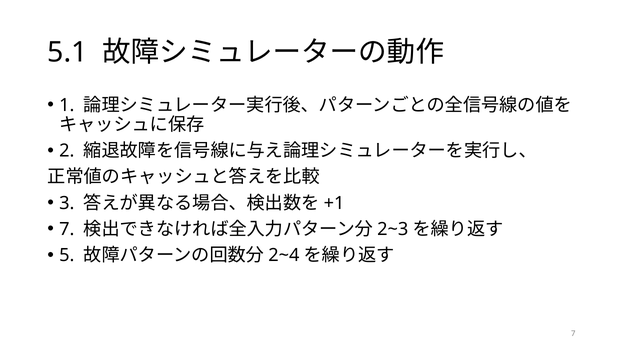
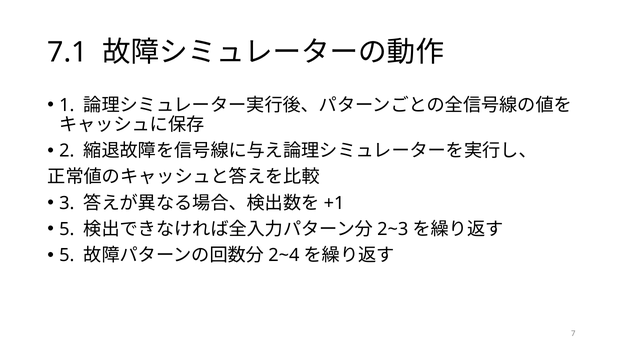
5.1: 5.1 -> 7.1 (68, 52)
7: 7 -> 5 (67, 229)
